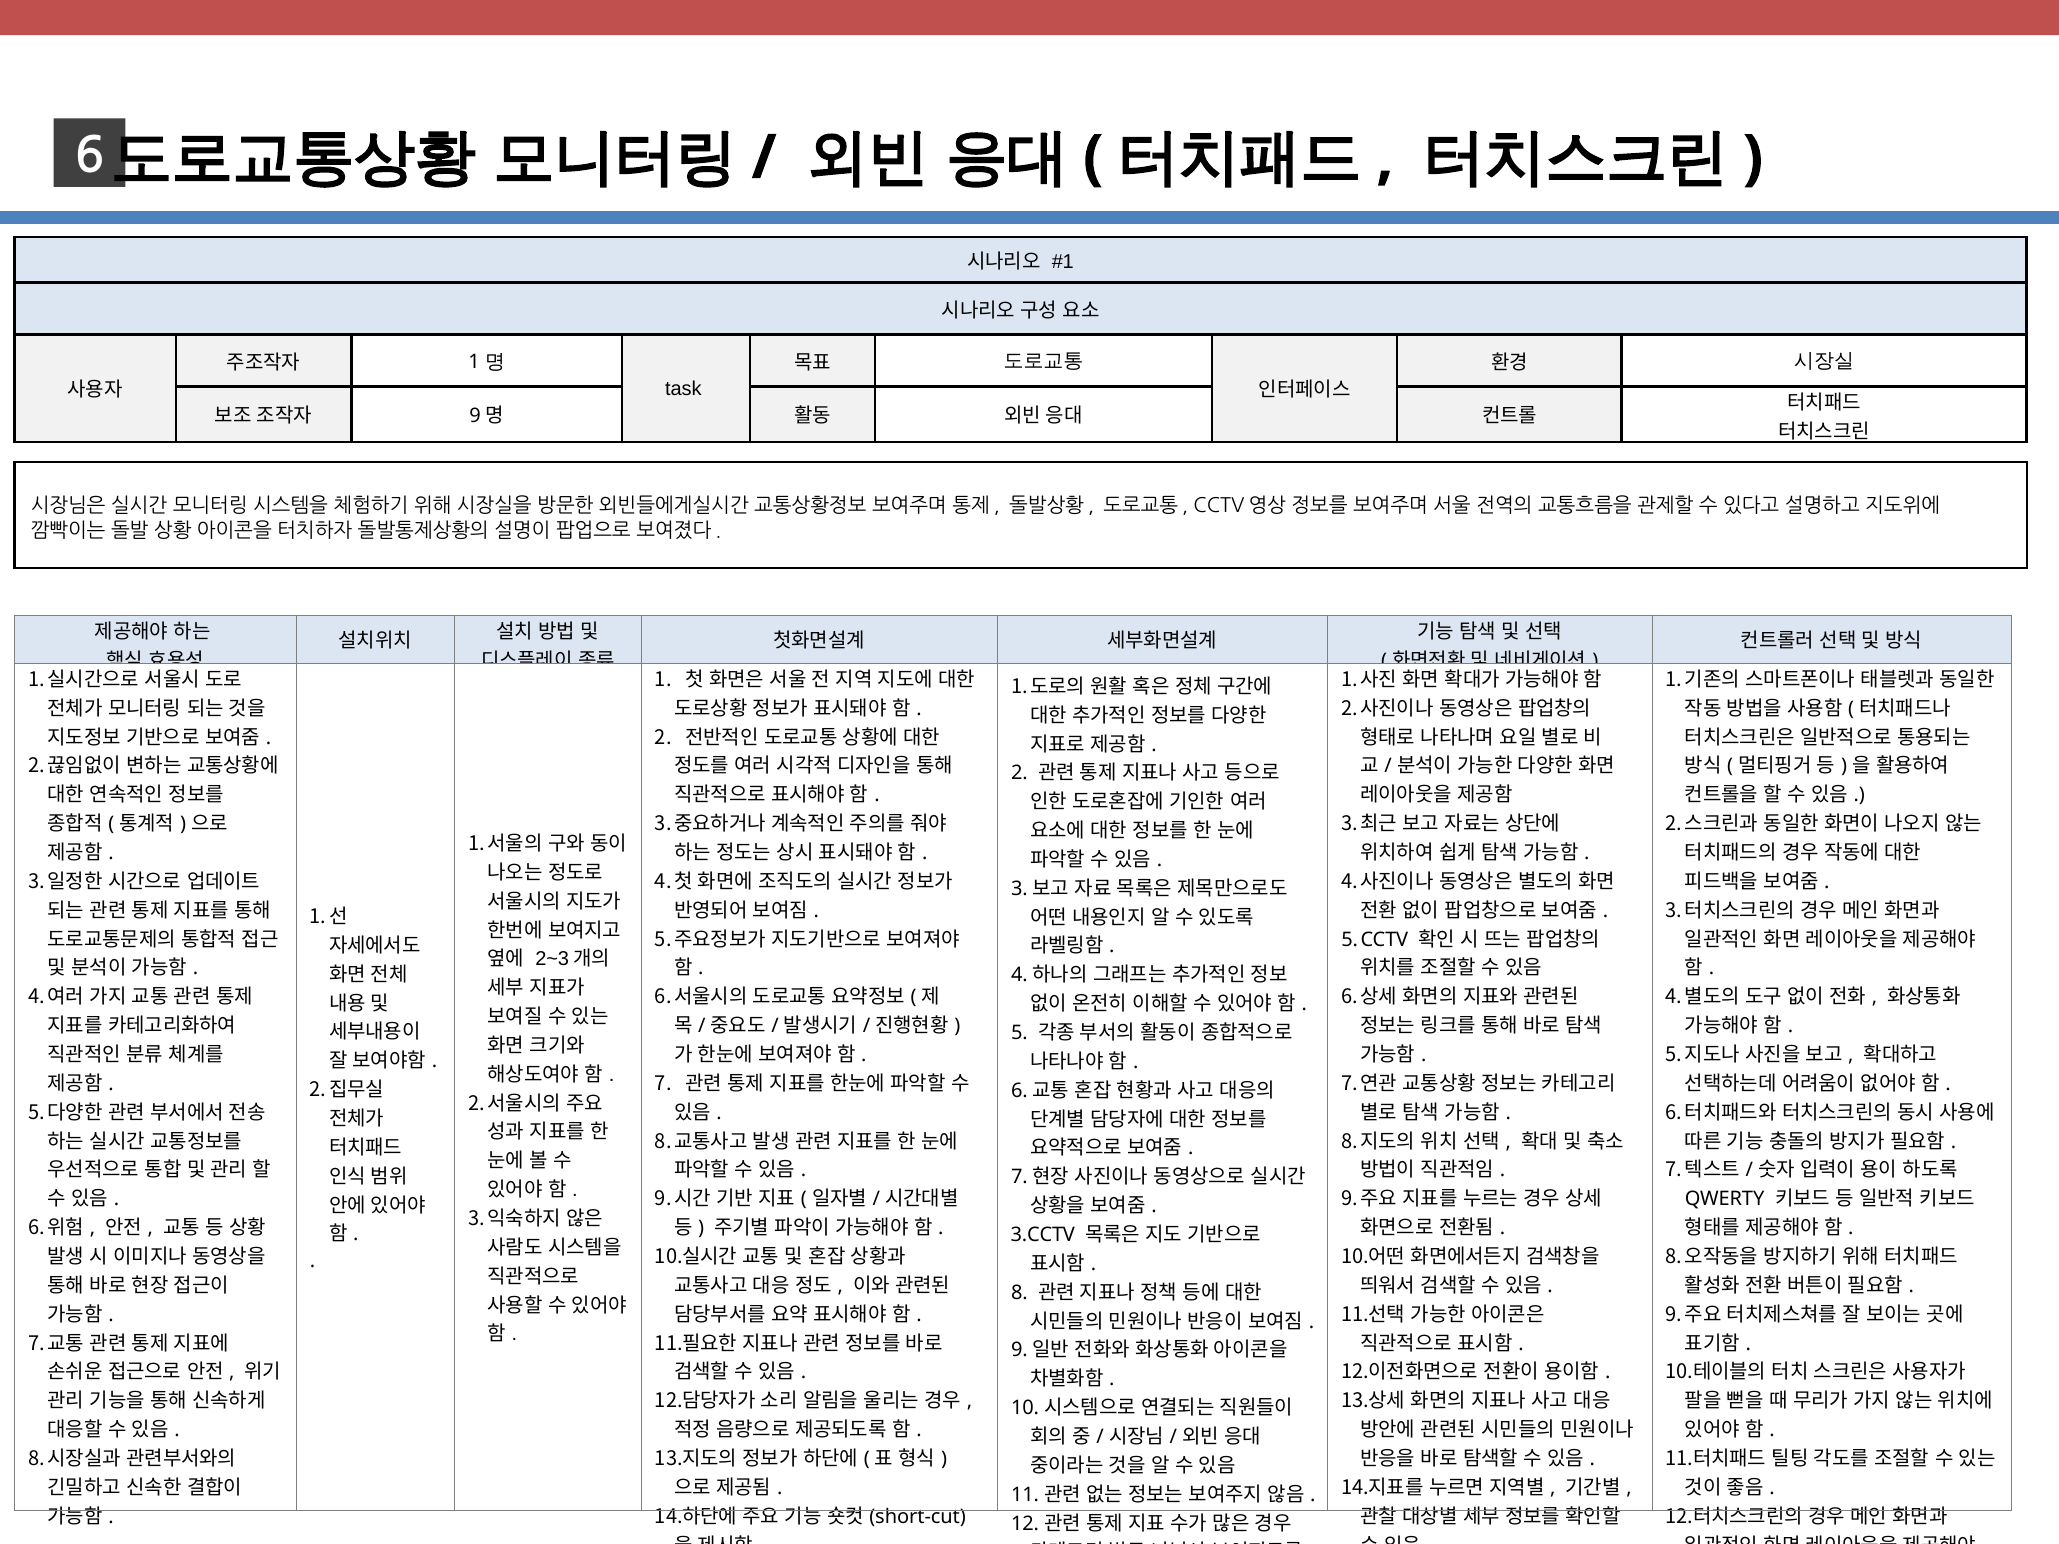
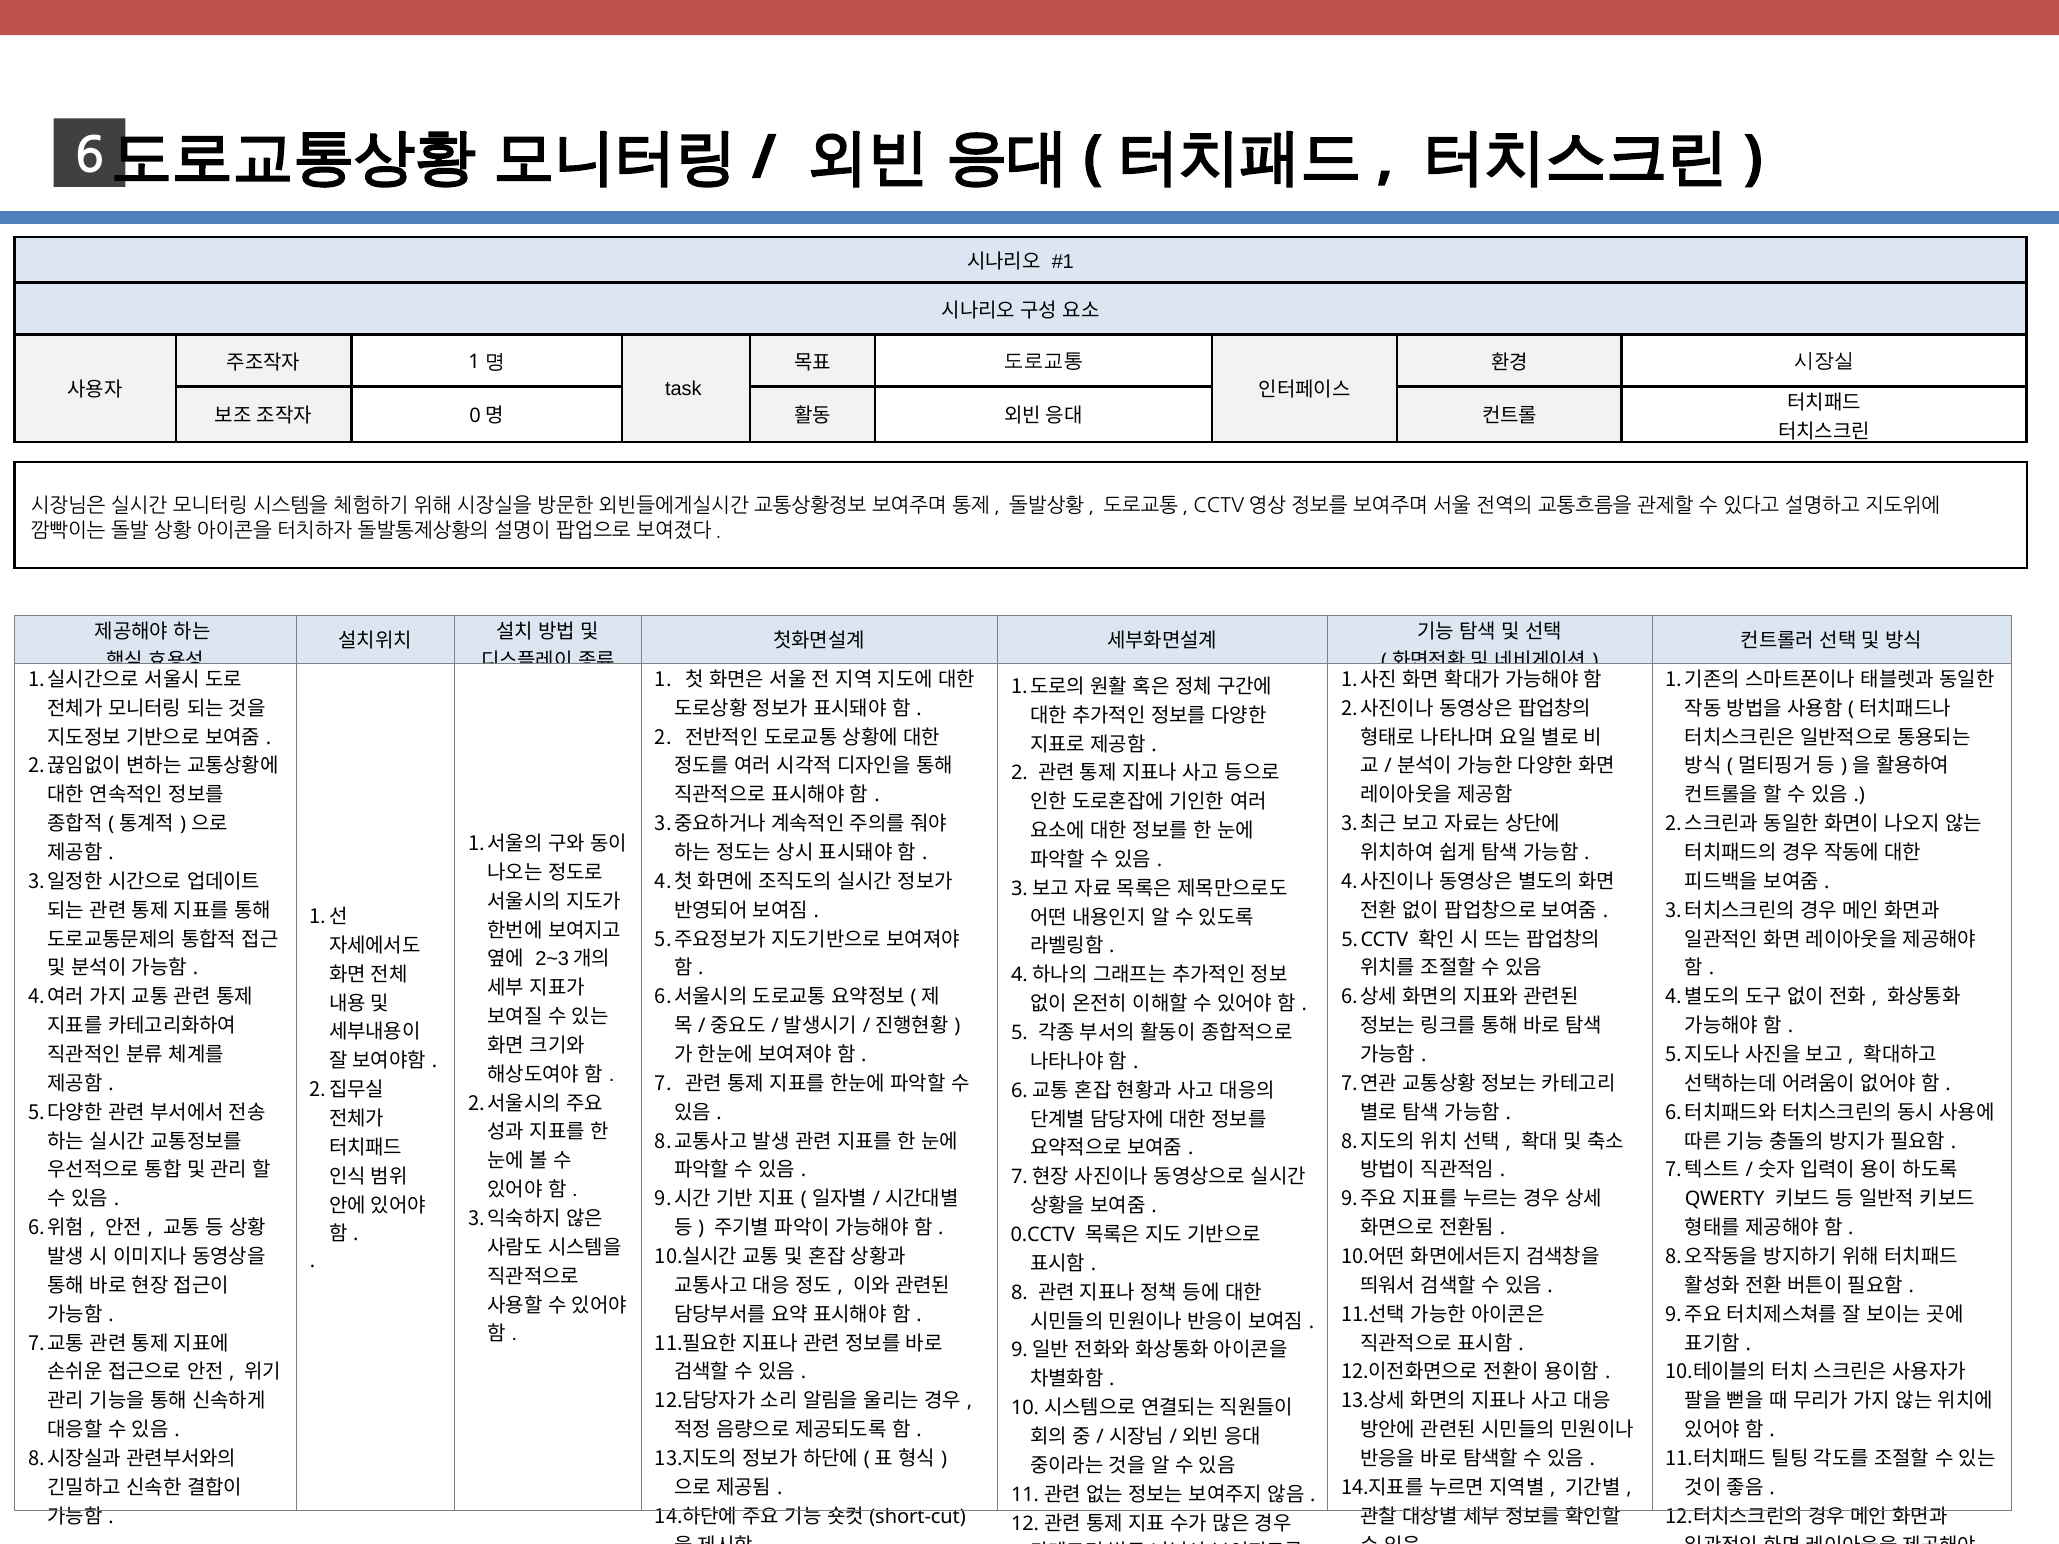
9: 9 -> 0 (475, 416)
3.CCTV: 3.CCTV -> 0.CCTV (1043, 1235)
